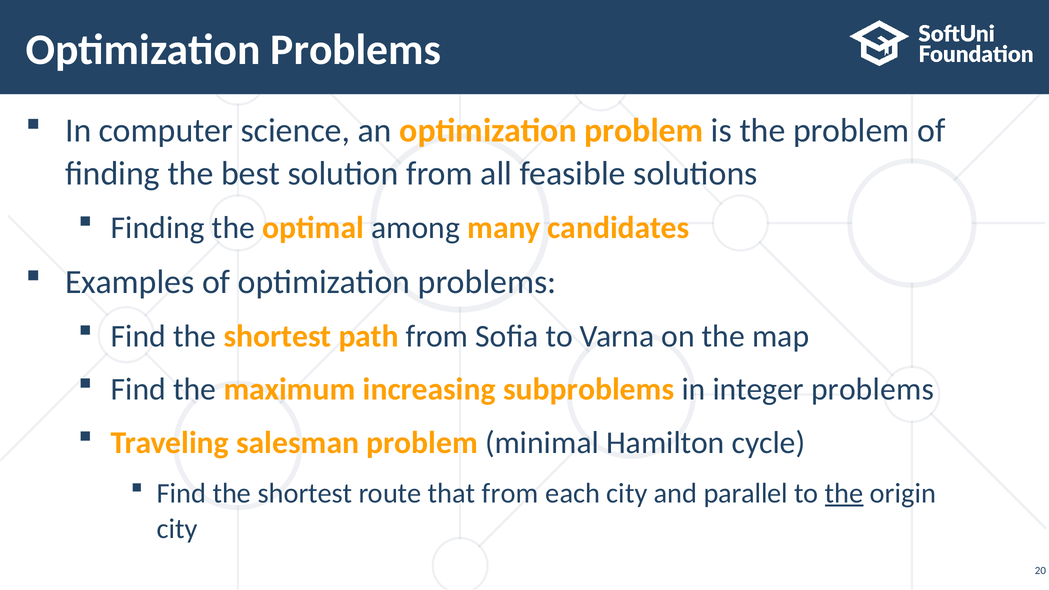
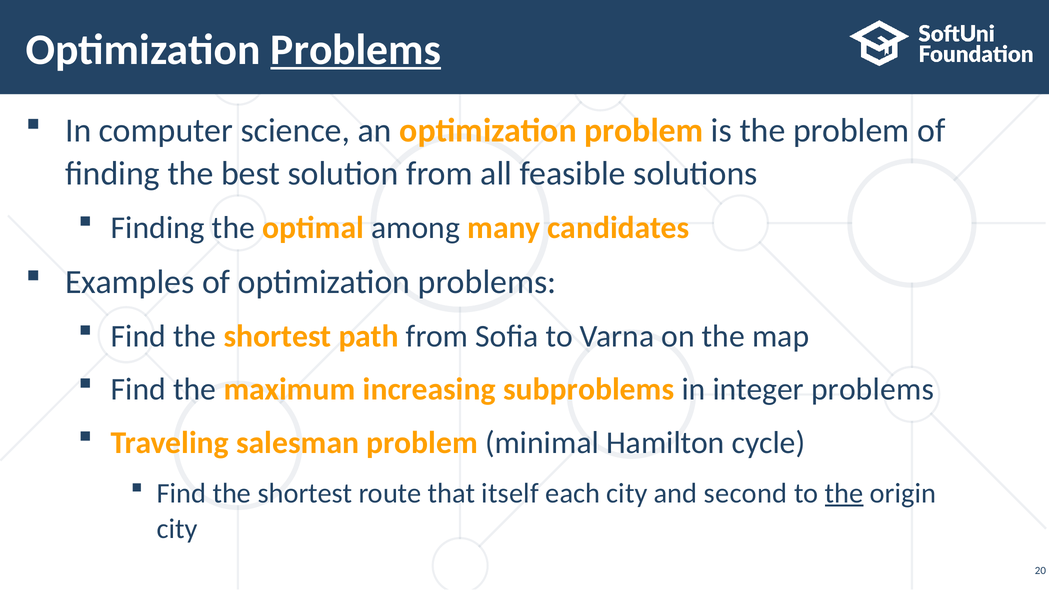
Problems underline: none -> present (356, 50)
that from: from -> itself (510, 493)
parallel: parallel -> second (746, 493)
